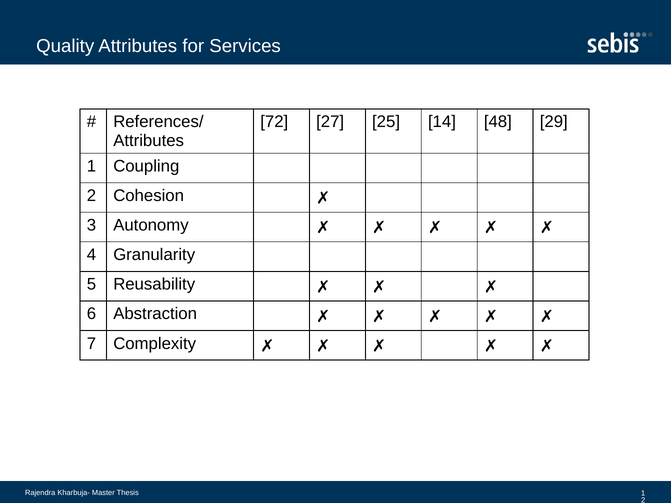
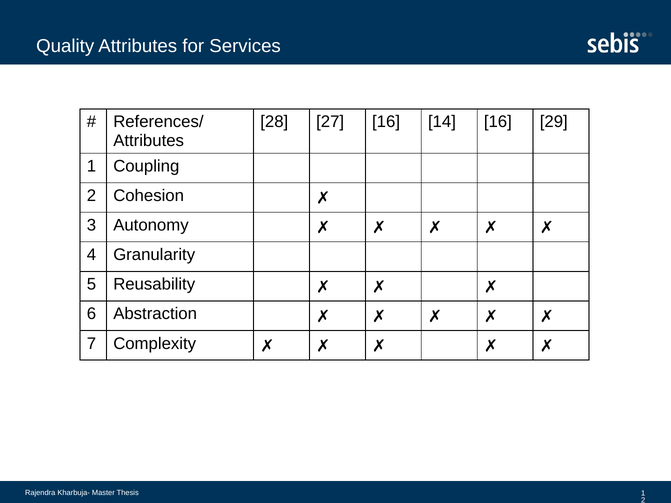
72: 72 -> 28 (274, 122)
27 25: 25 -> 16 (386, 122)
14 48: 48 -> 16 (498, 122)
